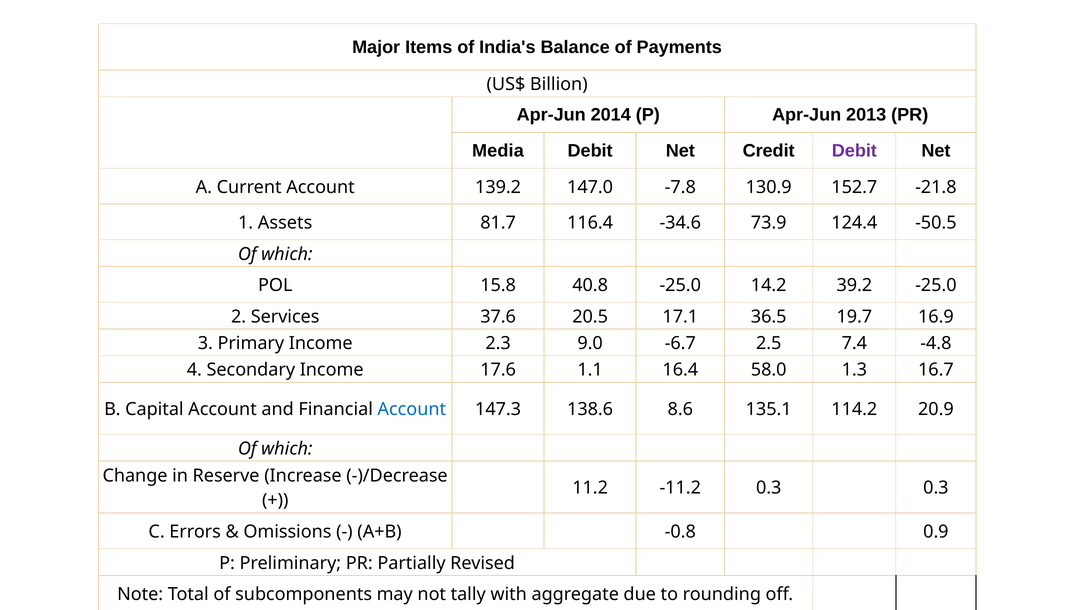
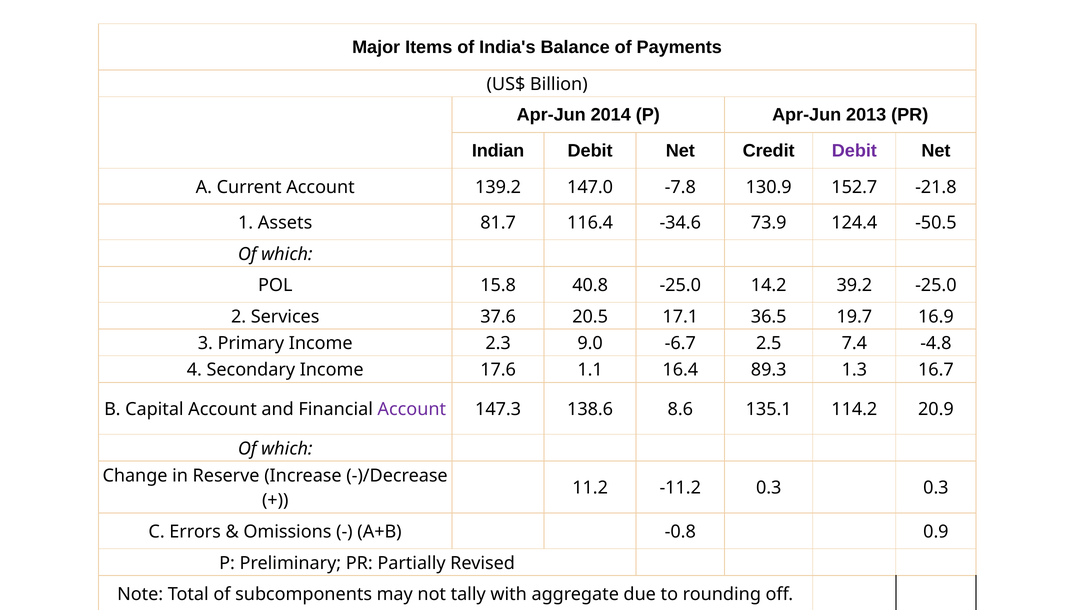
Media: Media -> Indian (498, 151)
58.0: 58.0 -> 89.3 (769, 370)
Account colour: blue -> purple (412, 410)
